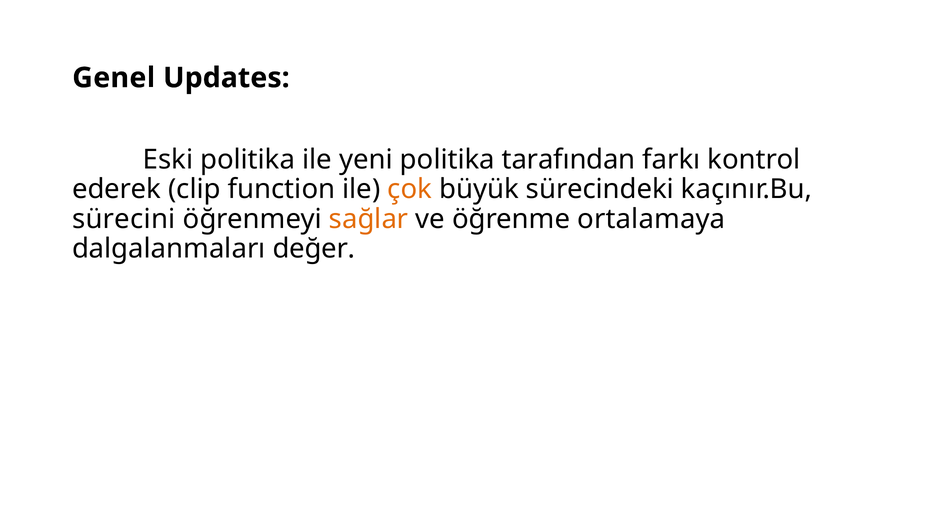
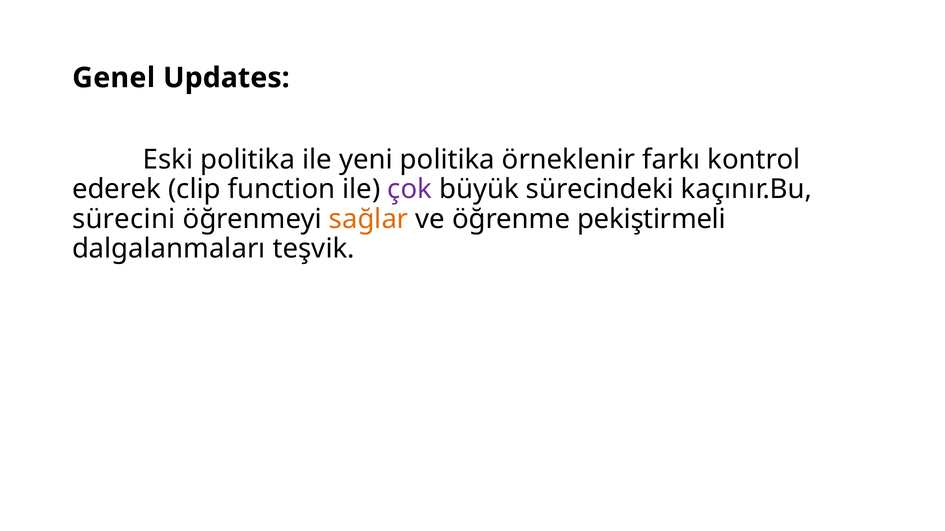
tarafından: tarafından -> örneklenir (569, 160)
çok colour: orange -> purple (410, 190)
ortalamaya: ortalamaya -> pekiştirmeli (652, 219)
değer: değer -> teşvik (314, 249)
